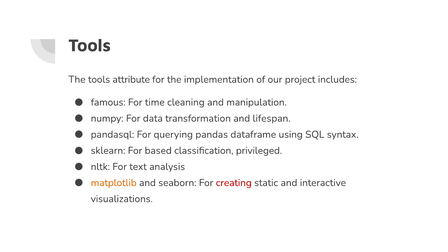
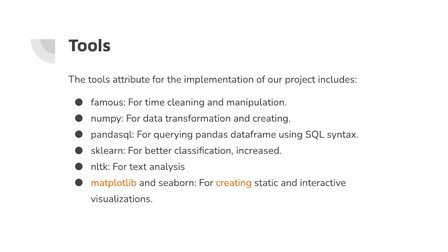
and lifespan: lifespan -> creating (272, 118)
based: based -> better (158, 151)
privileged: privileged -> increased (259, 151)
creating colour: red -> orange (234, 183)
